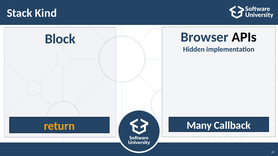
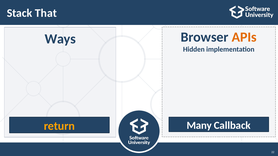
Kind: Kind -> That (46, 13)
APIs colour: black -> orange (244, 37)
Block: Block -> Ways (60, 39)
